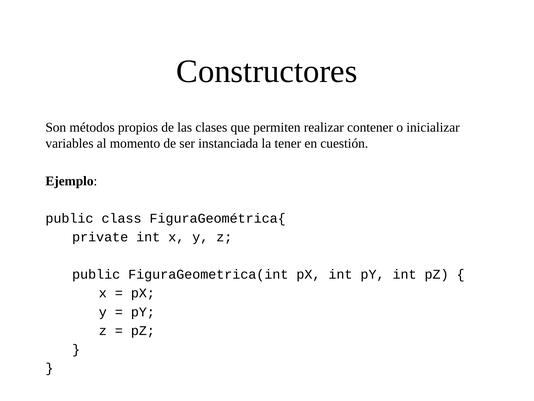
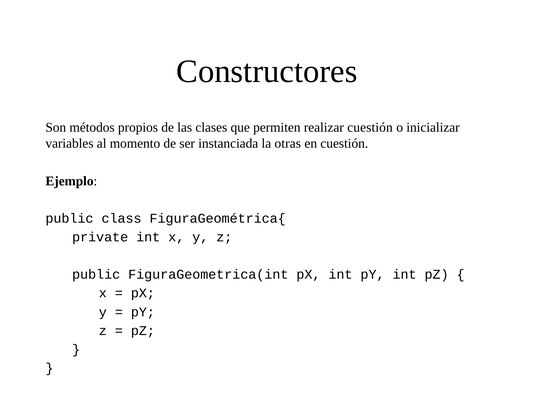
realizar contener: contener -> cuestión (370, 127)
tener: tener -> otras (288, 143)
